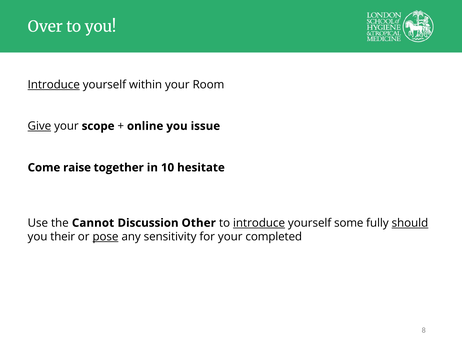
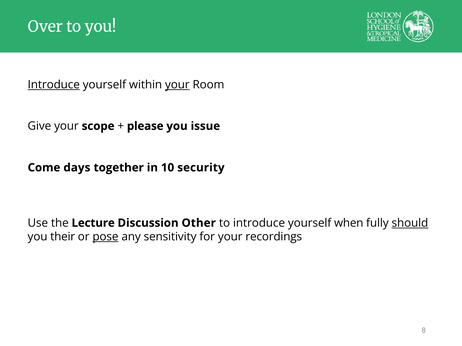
your underline: none -> present (177, 85)
Give underline: present -> none (39, 126)
online: online -> please (145, 126)
raise: raise -> days (77, 168)
hesitate: hesitate -> security (201, 168)
Cannot: Cannot -> Lecture (93, 223)
introduce underline: present -> none (259, 223)
some: some -> when (349, 223)
completed: completed -> recordings (274, 237)
